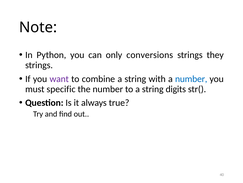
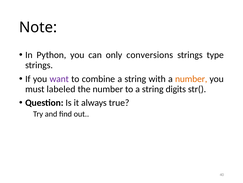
they: they -> type (215, 55)
number colour: blue -> orange (191, 79)
specific: specific -> labeled (61, 89)
